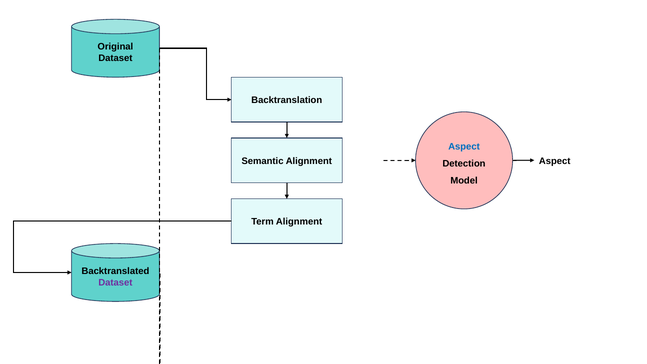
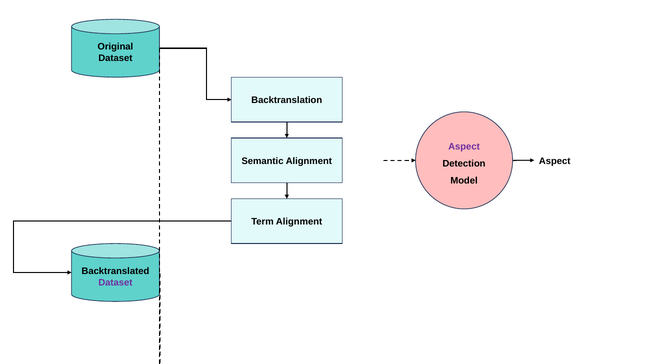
Aspect colour: blue -> purple (464, 147)
